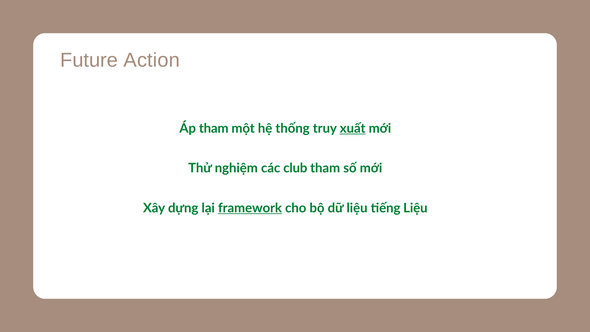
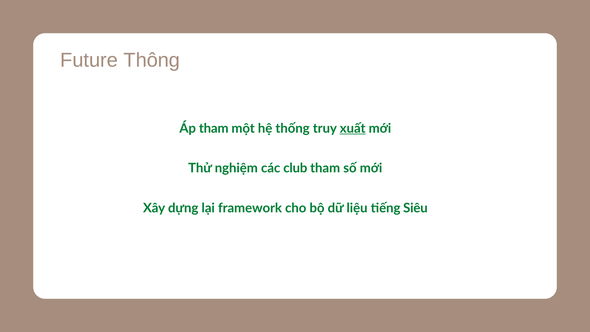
Action: Action -> Thông (152, 60)
framework underline: present -> none (250, 208)
tiếng Liệu: Liệu -> Siêu (415, 208)
